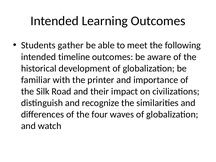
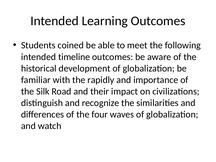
gather: gather -> coined (71, 45)
printer: printer -> rapidly (101, 80)
